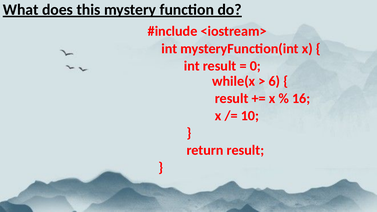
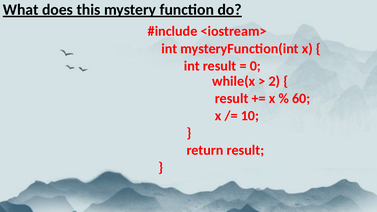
6: 6 -> 2 (274, 81)
16: 16 -> 60 (301, 99)
